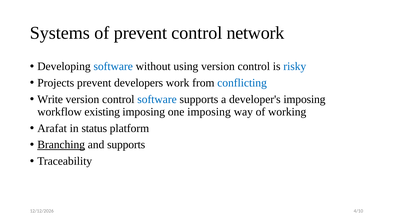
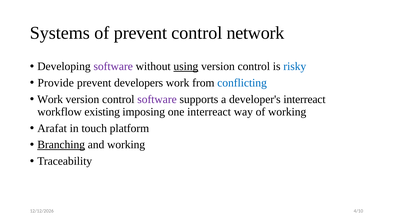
software colour: blue -> purple (113, 66)
using underline: none -> present (186, 66)
Projects: Projects -> Provide (56, 83)
Write: Write -> Work (50, 99)
software colour: blue -> purple (157, 99)
developer's imposing: imposing -> interreact (304, 99)
one imposing: imposing -> interreact (209, 112)
status: status -> touch (94, 128)
and supports: supports -> working (126, 145)
